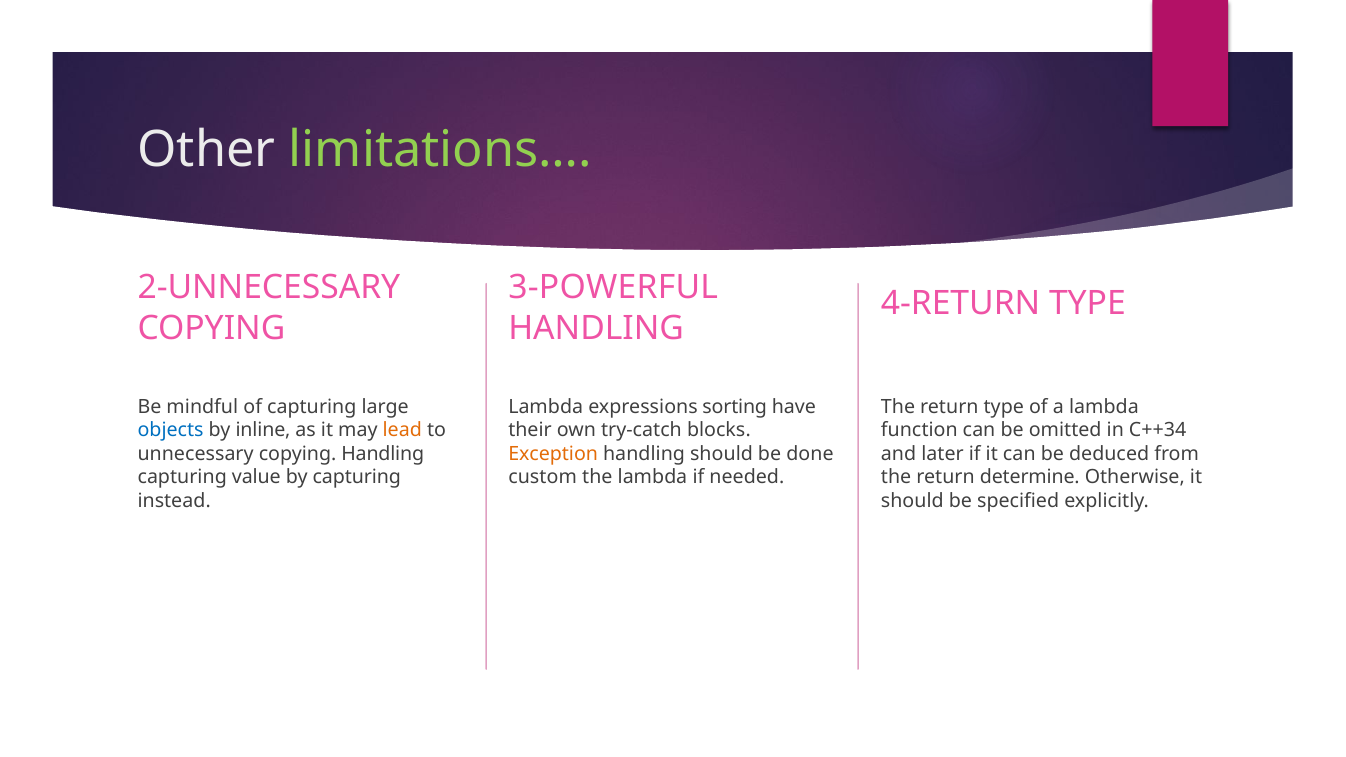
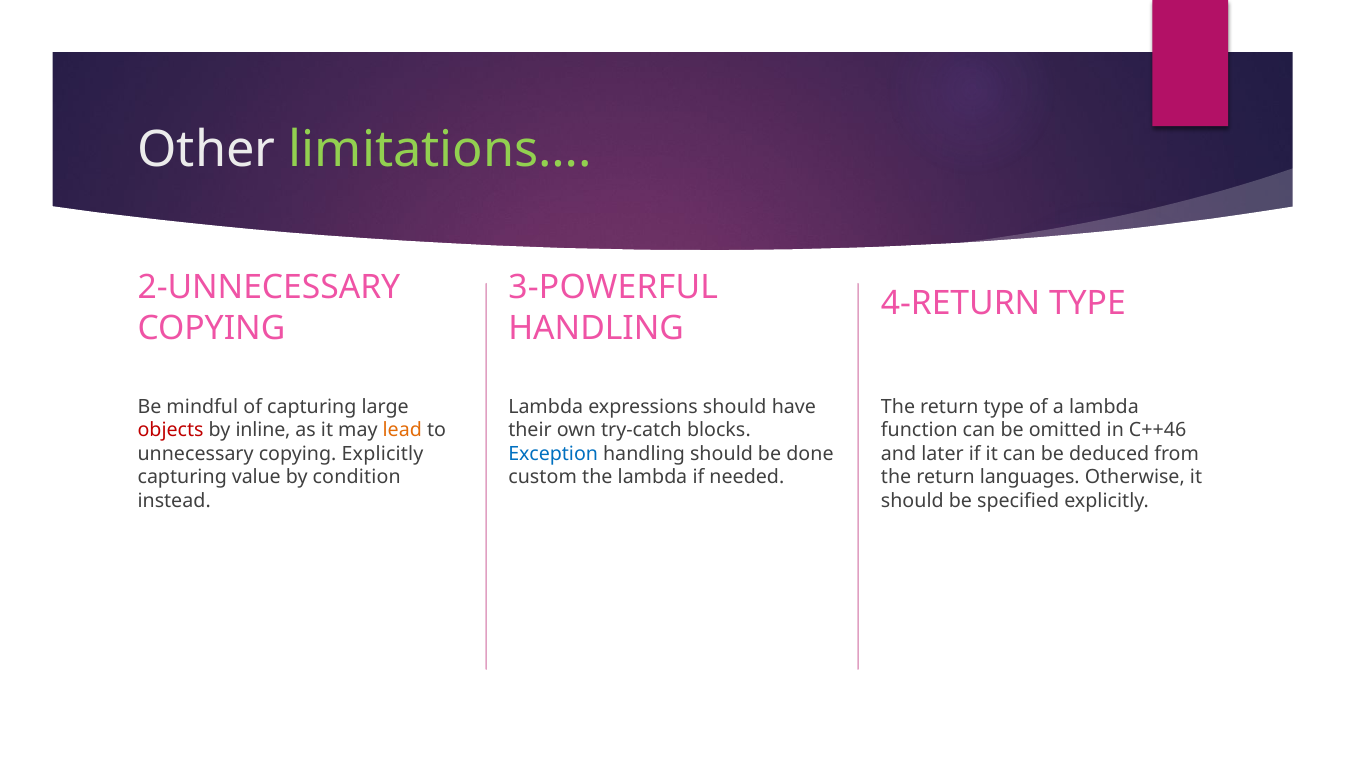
expressions sorting: sorting -> should (735, 407)
objects colour: blue -> red (171, 430)
C++34: C++34 -> C++46 (1158, 430)
copying Handling: Handling -> Explicitly (383, 454)
Exception colour: orange -> blue (553, 454)
by capturing: capturing -> condition (357, 478)
determine: determine -> languages (1030, 478)
